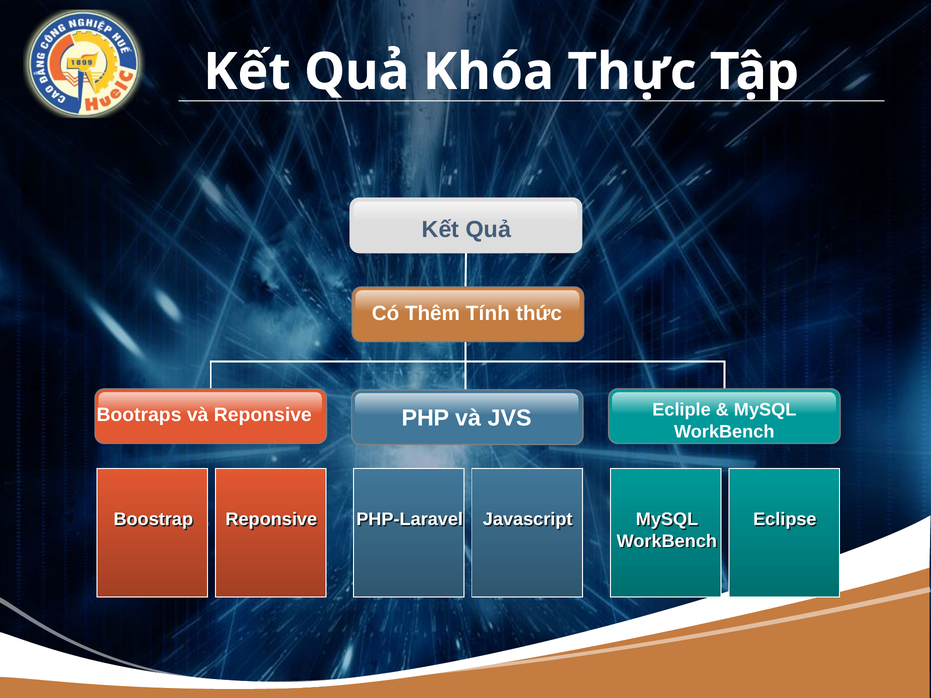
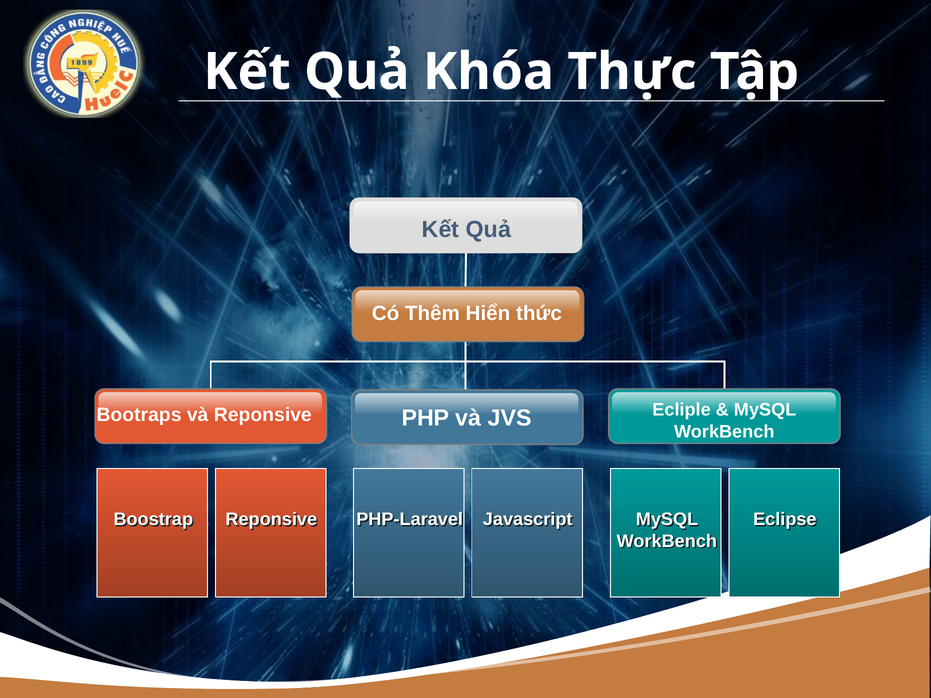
Tính: Tính -> Hiển (488, 314)
